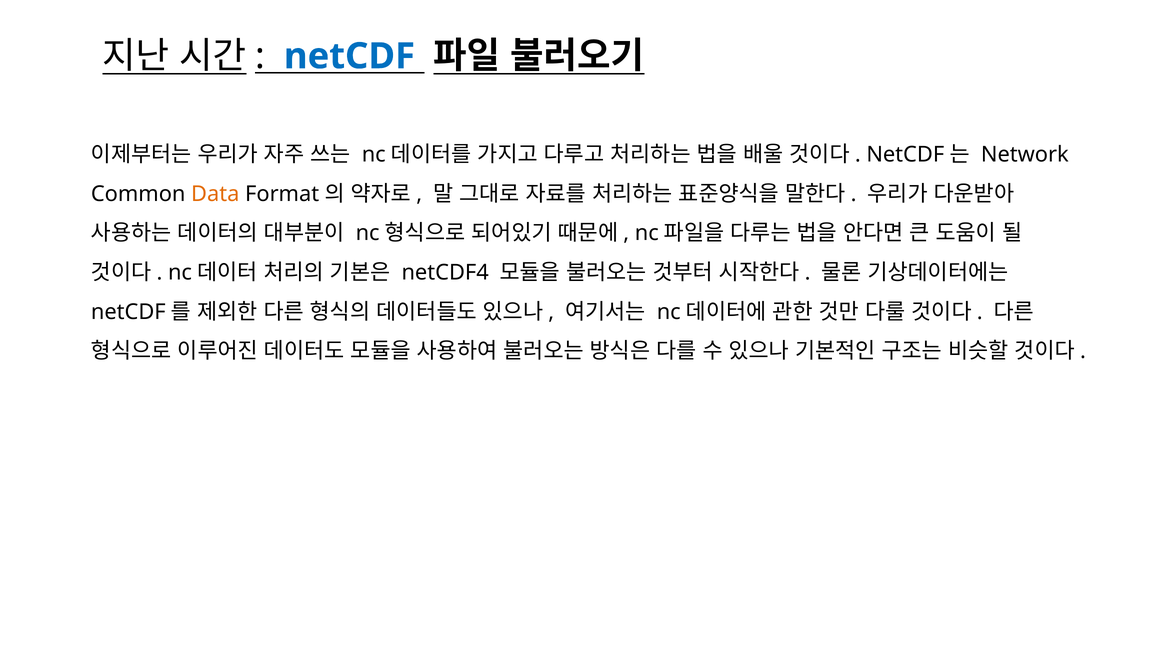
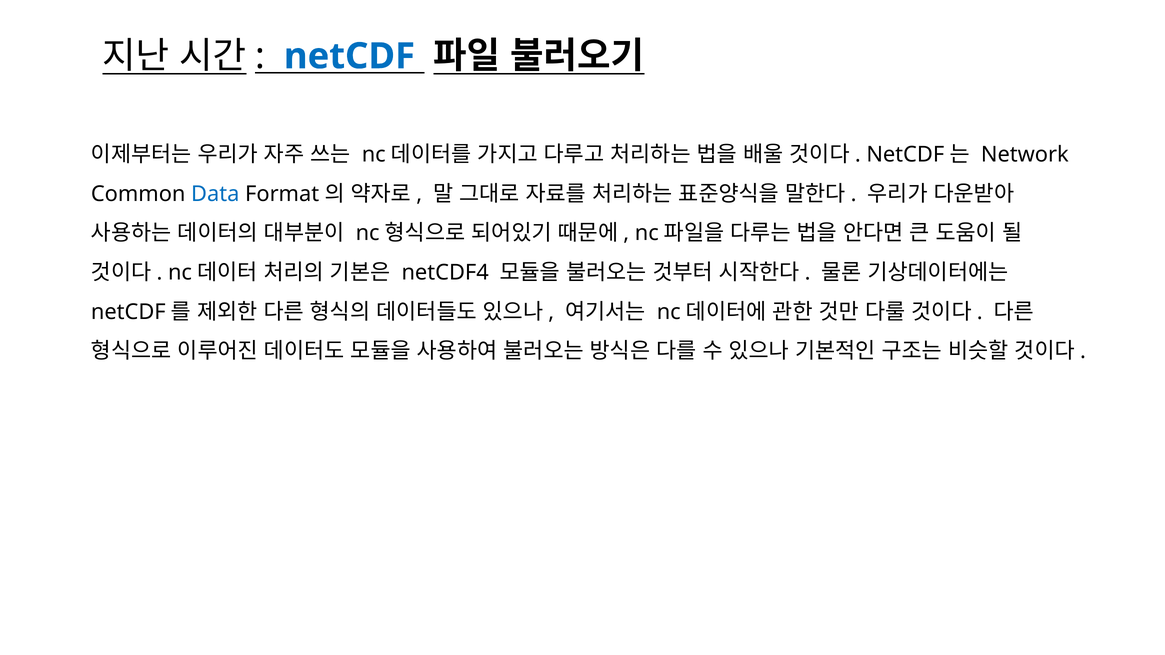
Data colour: orange -> blue (215, 194)
